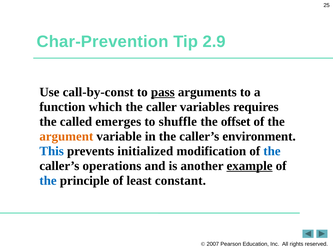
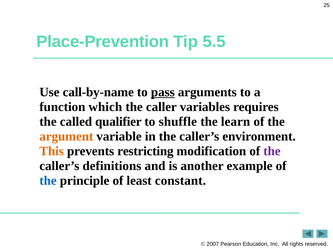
Char-Prevention: Char-Prevention -> Place-Prevention (103, 42)
2.9: 2.9 -> 5.5 (214, 42)
call-by-const: call-by-const -> call-by-name (98, 92)
emerges: emerges -> qualifier (118, 122)
offset: offset -> learn (236, 122)
This colour: blue -> orange (52, 152)
initialized: initialized -> restricting (145, 152)
the colour: blue -> purple (272, 152)
operations: operations -> definitions (112, 166)
example underline: present -> none (250, 166)
